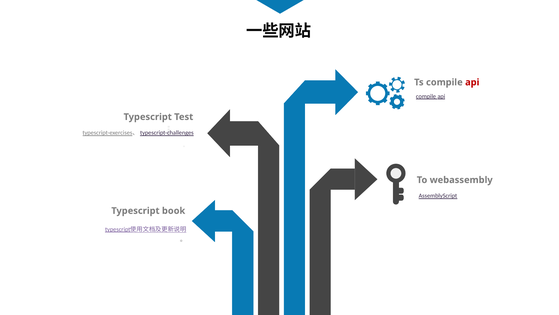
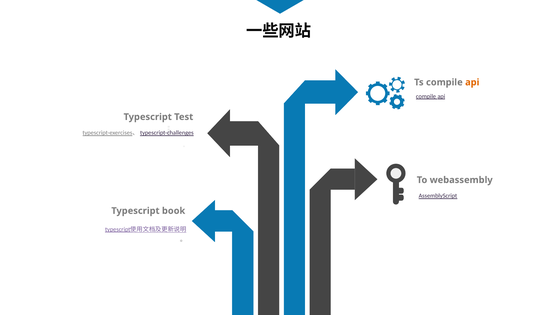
api colour: red -> orange (472, 82)
